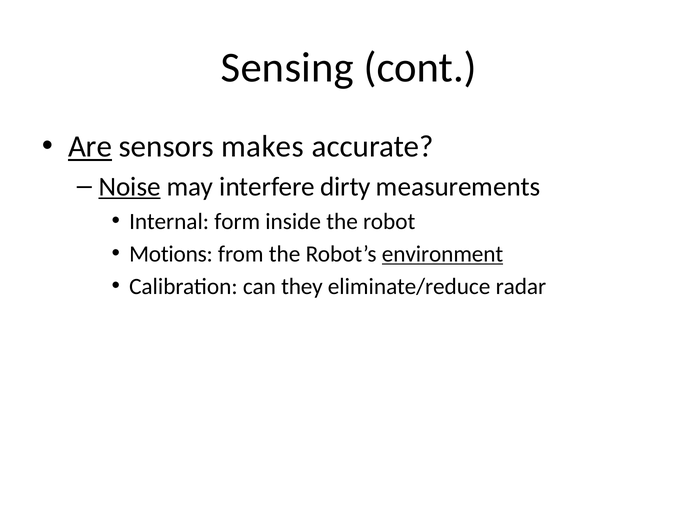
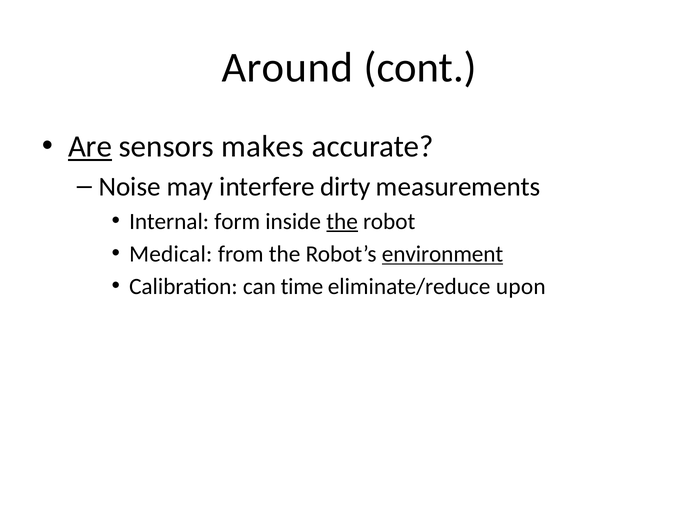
Sensing: Sensing -> Around (287, 68)
Noise underline: present -> none (130, 187)
the underline: none -> present (342, 221)
Motions: Motions -> Medical (171, 254)
they: they -> time (302, 286)
radar: radar -> upon (521, 286)
